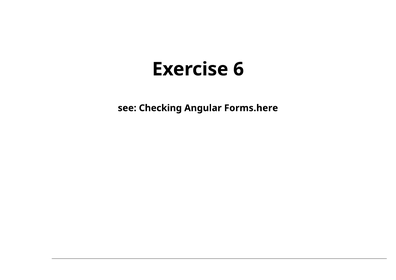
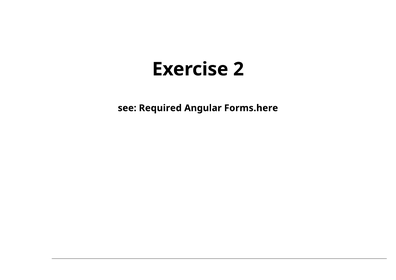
6: 6 -> 2 (239, 69)
Checking: Checking -> Required (160, 108)
